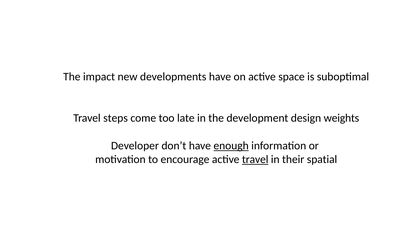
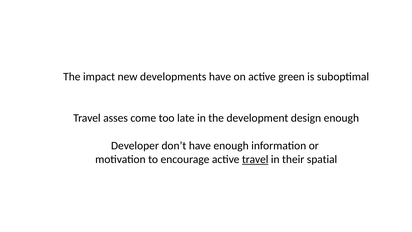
space: space -> green (292, 77)
steps: steps -> asses (116, 118)
design weights: weights -> enough (341, 118)
enough underline: present -> none (231, 145)
